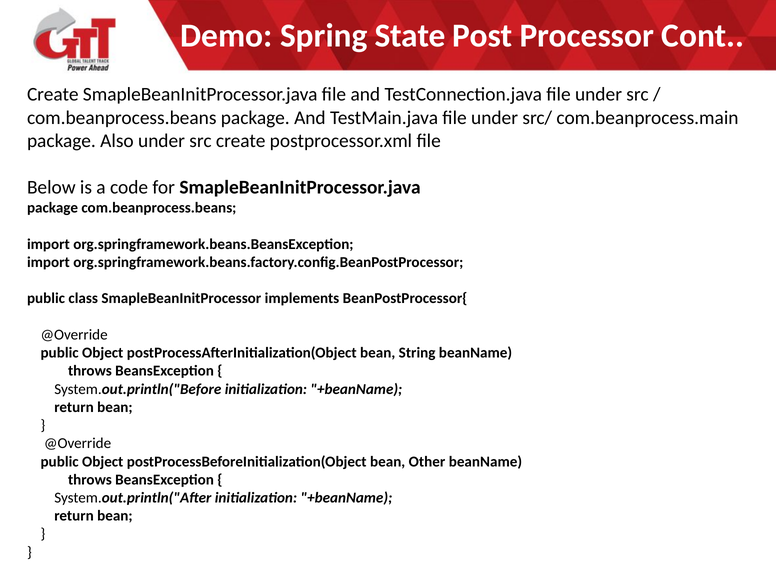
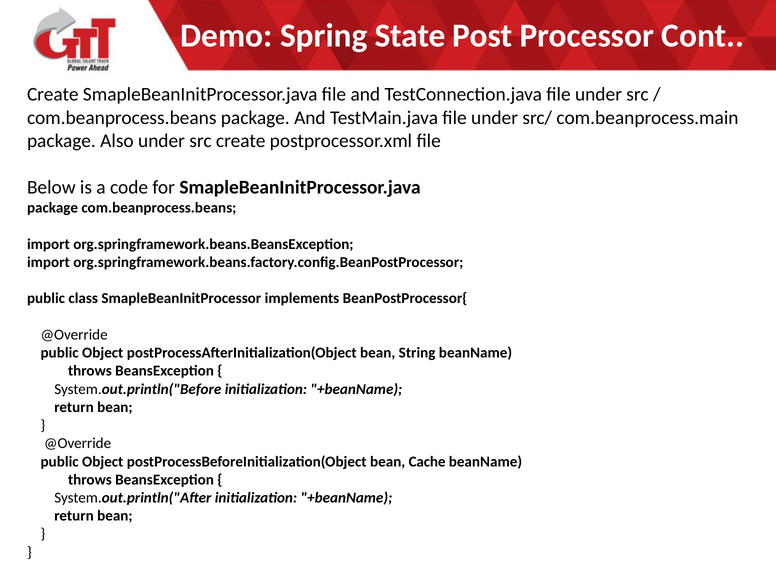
Other: Other -> Cache (427, 462)
